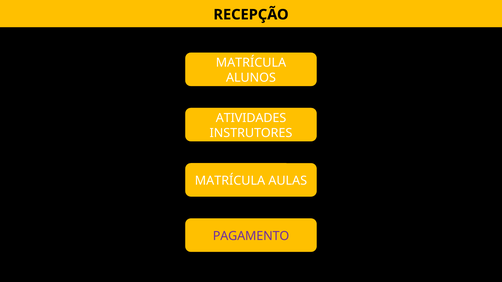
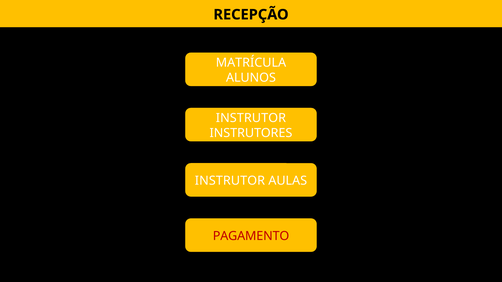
ATIVIDADES: ATIVIDADES -> INSTRUTOR (251, 118)
MATRÍCULA: MATRÍCULA -> INSTRUTOR (230, 181)
PAGAMENTO colour: purple -> red (251, 236)
